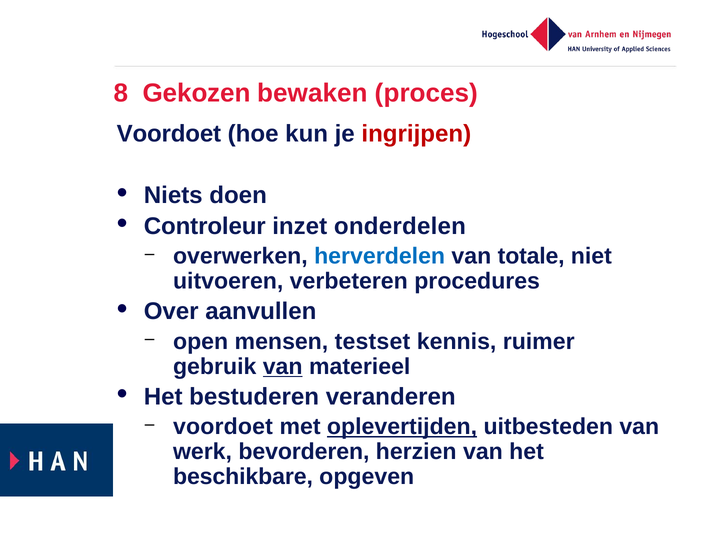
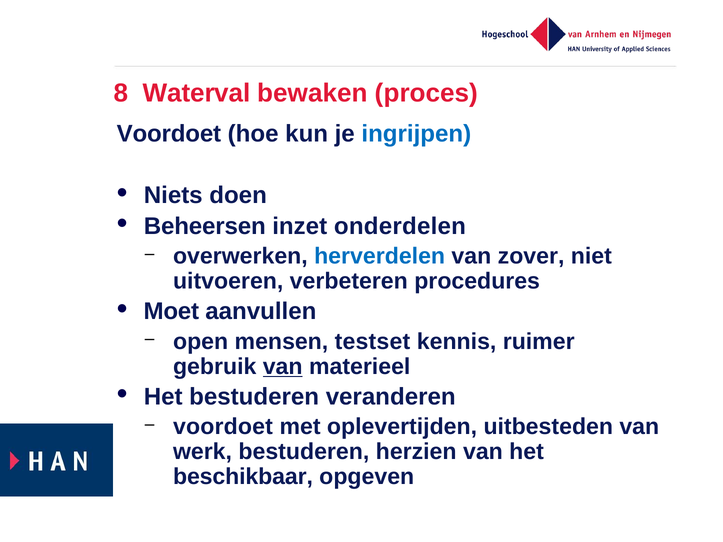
Gekozen: Gekozen -> Waterval (197, 93)
ingrijpen colour: red -> blue (416, 134)
Controleur: Controleur -> Beheersen (205, 226)
totale: totale -> zover (531, 256)
Over: Over -> Moet (171, 312)
oplevertijden underline: present -> none (402, 427)
werk bevorderen: bevorderen -> bestuderen (304, 452)
beschikbare: beschikbare -> beschikbaar (243, 477)
